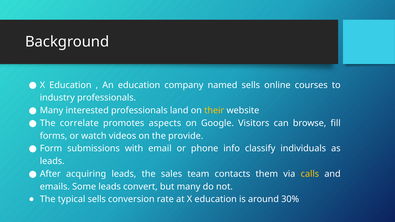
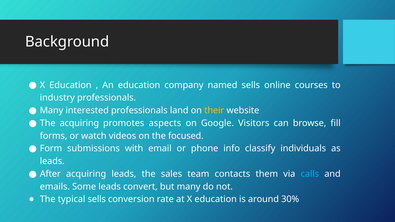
The correlate: correlate -> acquiring (79, 123)
provide: provide -> focused (186, 136)
calls colour: yellow -> light blue (310, 174)
